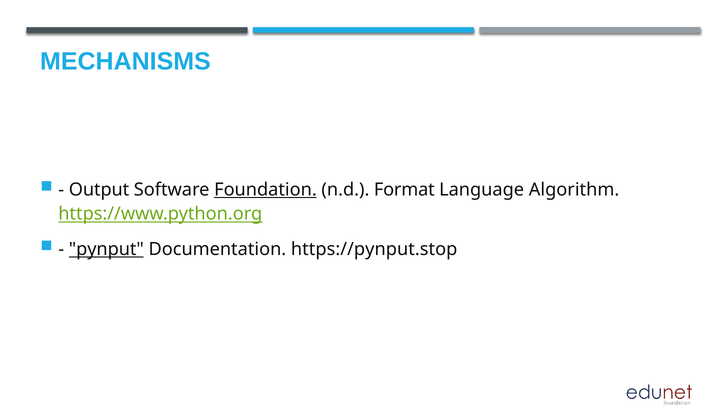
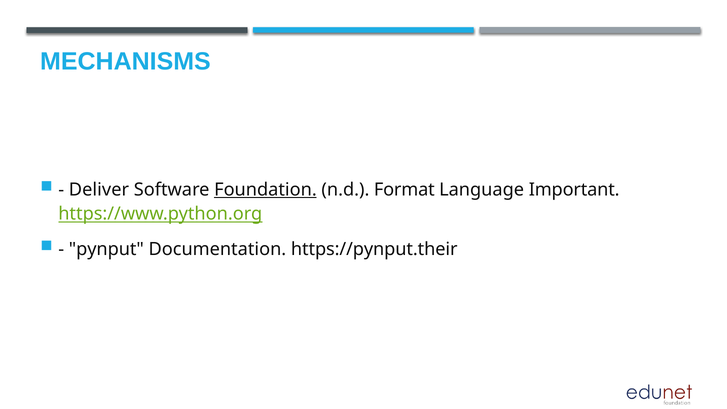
Output: Output -> Deliver (99, 190)
Algorithm: Algorithm -> Important (574, 190)
pynput underline: present -> none (106, 249)
https://pynput.stop: https://pynput.stop -> https://pynput.their (374, 249)
